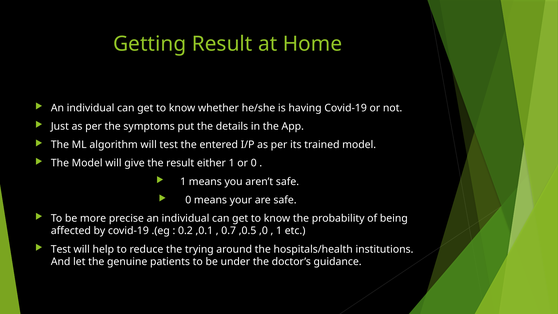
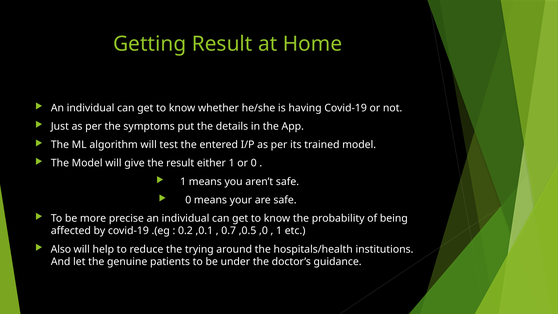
Test: Test -> Also (61, 249)
